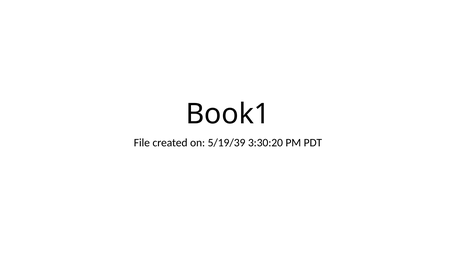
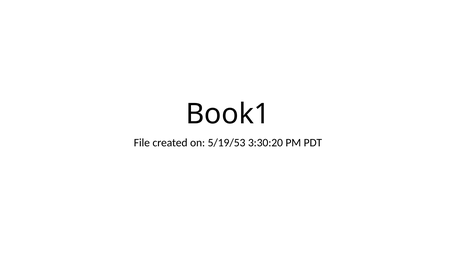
5/19/39: 5/19/39 -> 5/19/53 (227, 143)
